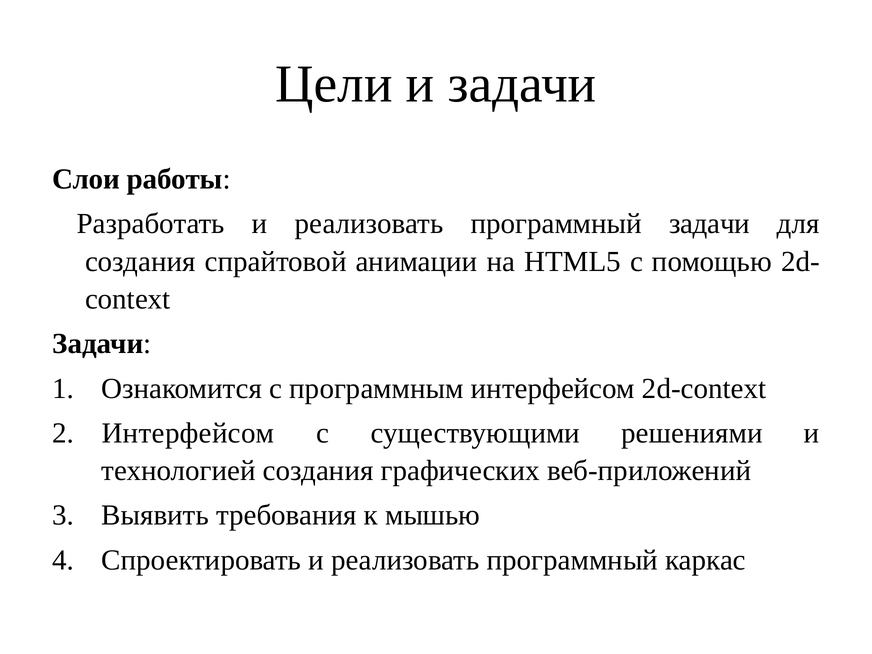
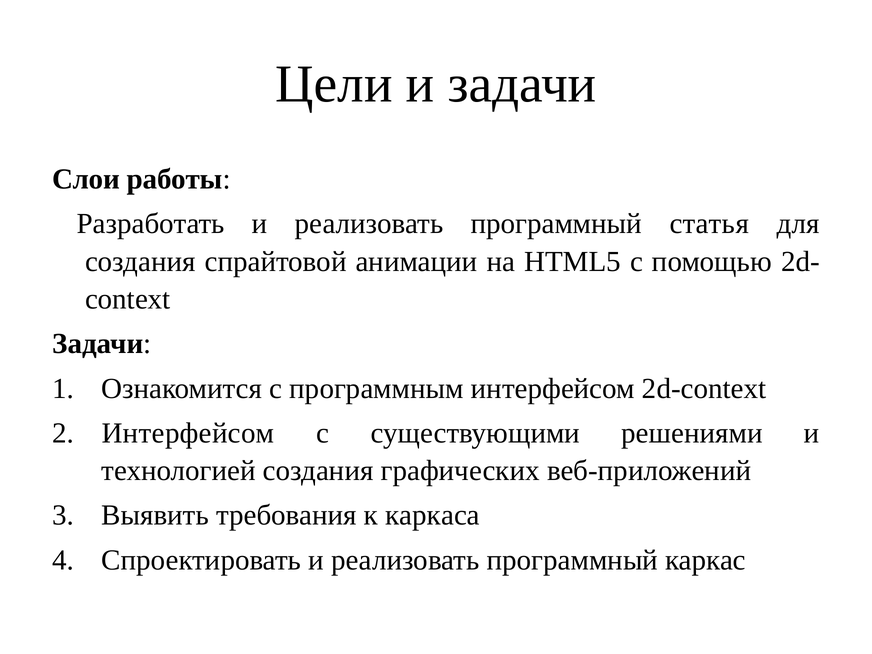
программный задачи: задачи -> статья (709, 224)
мышью: мышью -> каркаса (433, 515)
